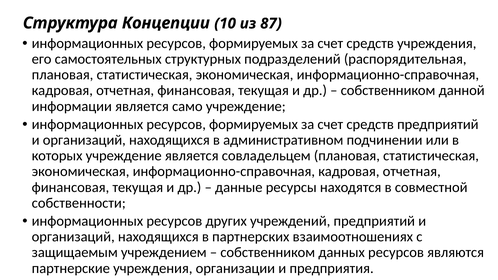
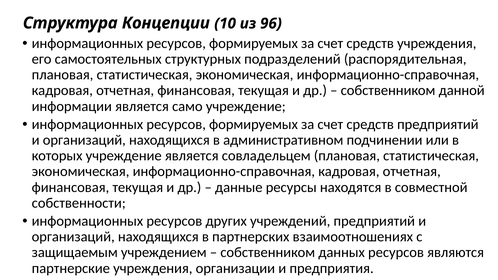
87: 87 -> 96 (271, 24)
